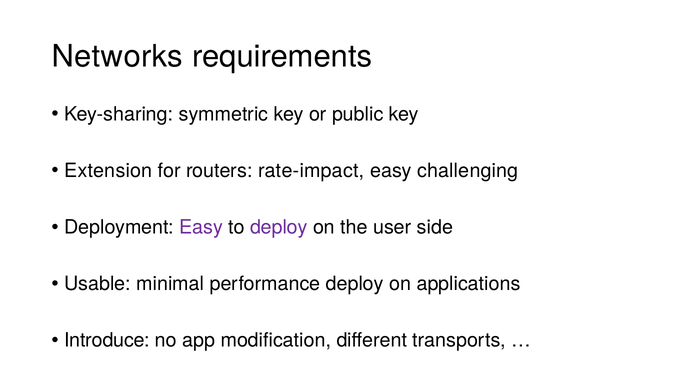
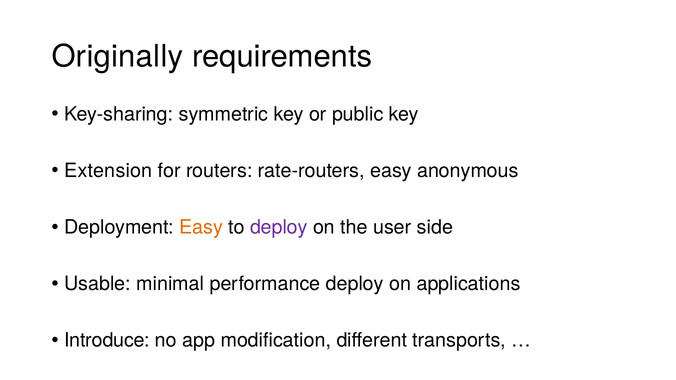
Networks: Networks -> Originally (117, 57)
rate-impact: rate-impact -> rate-routers (311, 171)
challenging: challenging -> anonymous (468, 171)
Easy colour: purple -> orange (201, 227)
